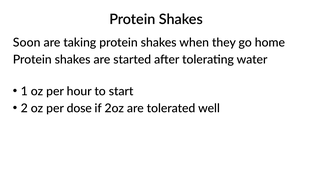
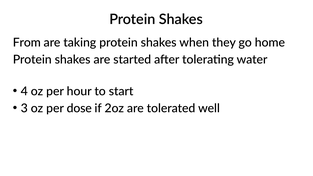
Soon: Soon -> From (27, 43)
1: 1 -> 4 (24, 91)
2: 2 -> 3 (24, 108)
